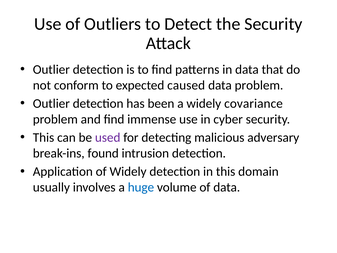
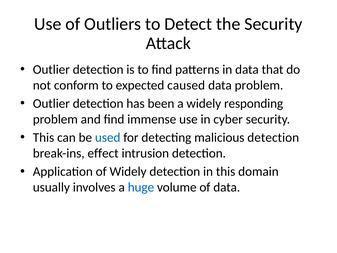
covariance: covariance -> responding (254, 103)
used colour: purple -> blue (108, 137)
malicious adversary: adversary -> detection (273, 137)
found: found -> effect (103, 153)
